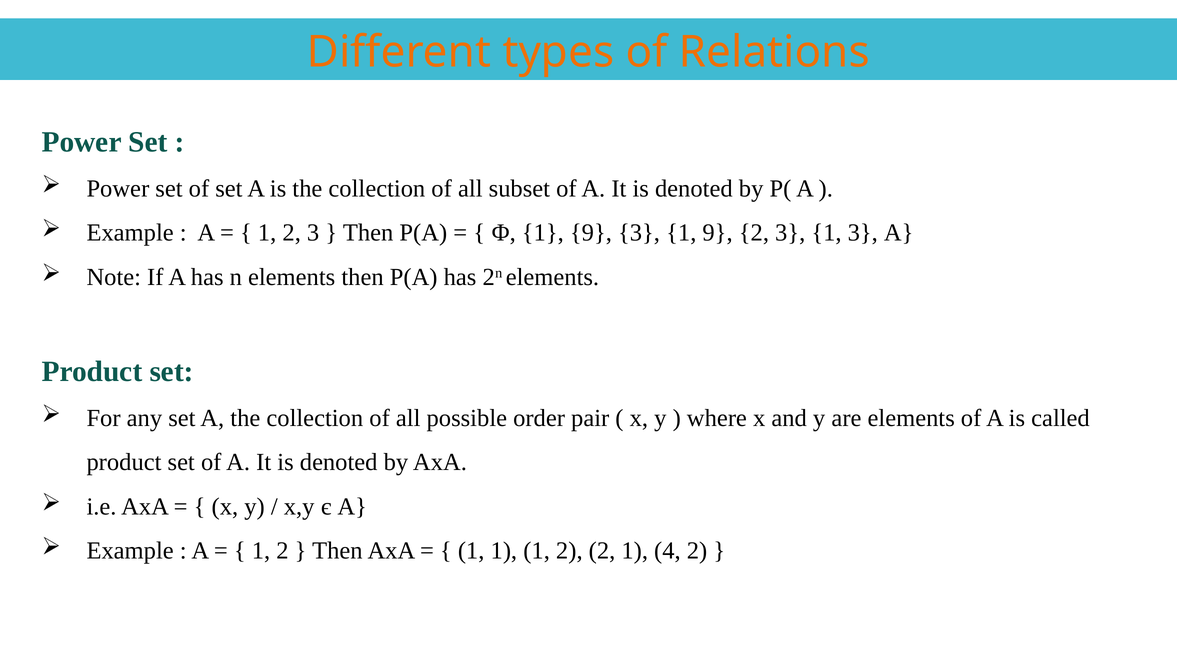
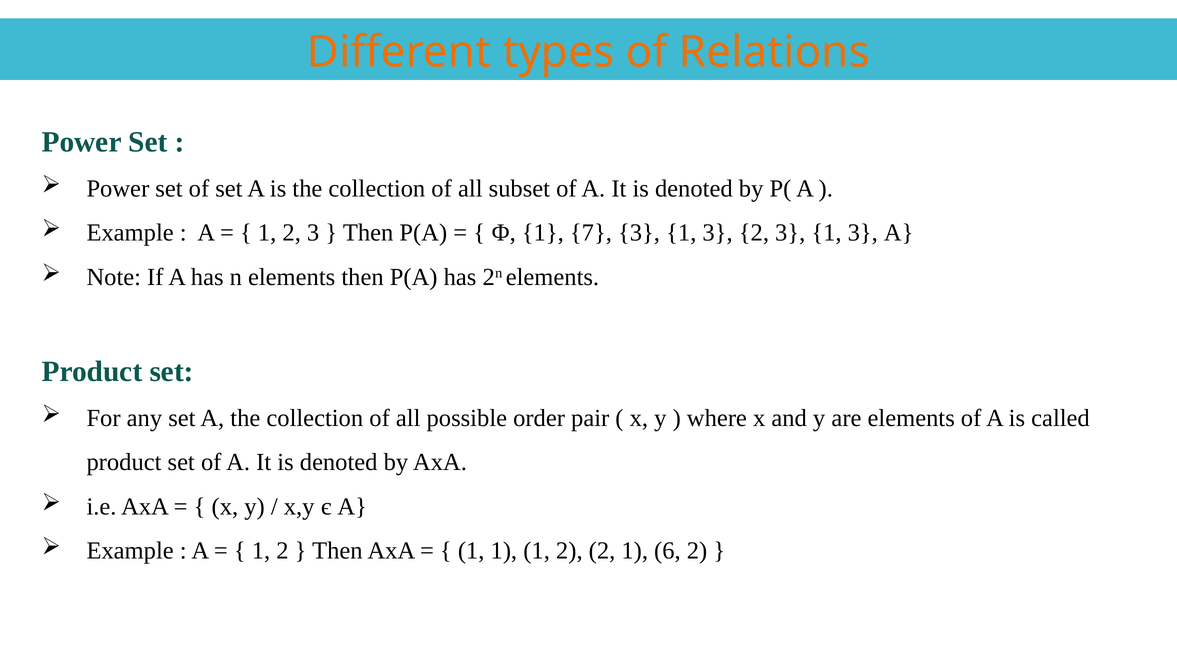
Φ 1 9: 9 -> 7 (591, 233)
9: 9 -> 3 (718, 233)
4: 4 -> 6 (667, 551)
